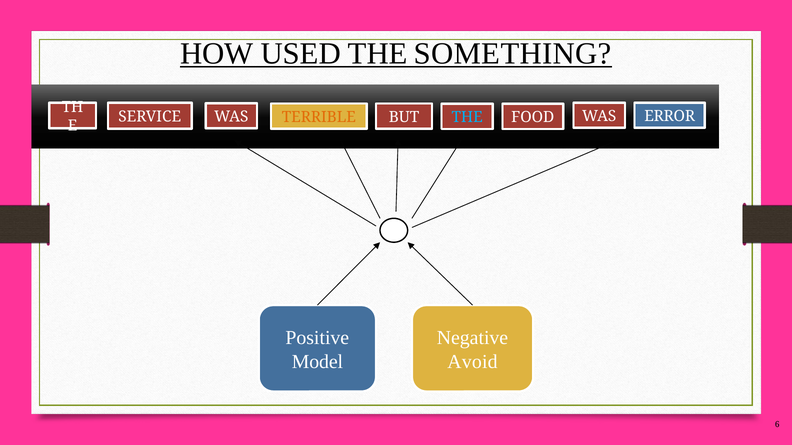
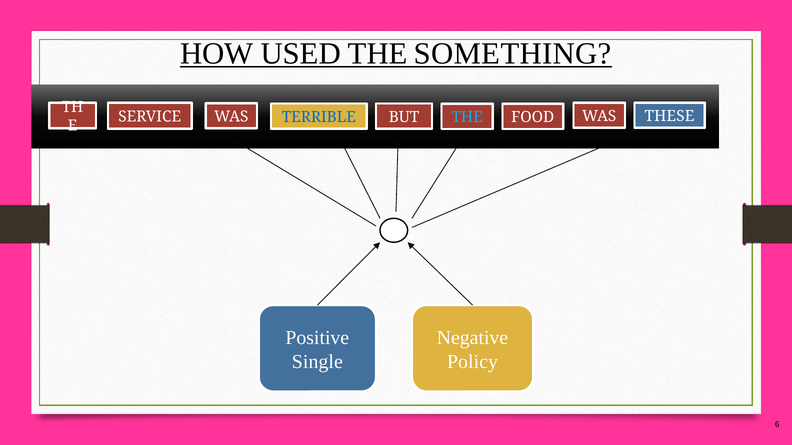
TERRIBLE colour: orange -> blue (319, 117)
ERROR: ERROR -> THESE (669, 117)
Model: Model -> Single (317, 362)
Avoid: Avoid -> Policy (473, 362)
